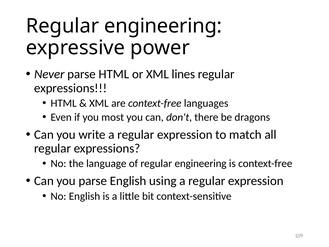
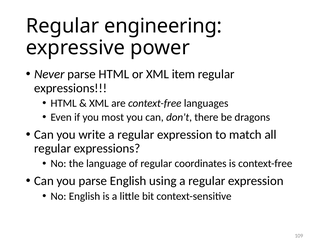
lines: lines -> item (183, 74)
of regular engineering: engineering -> coordinates (201, 163)
